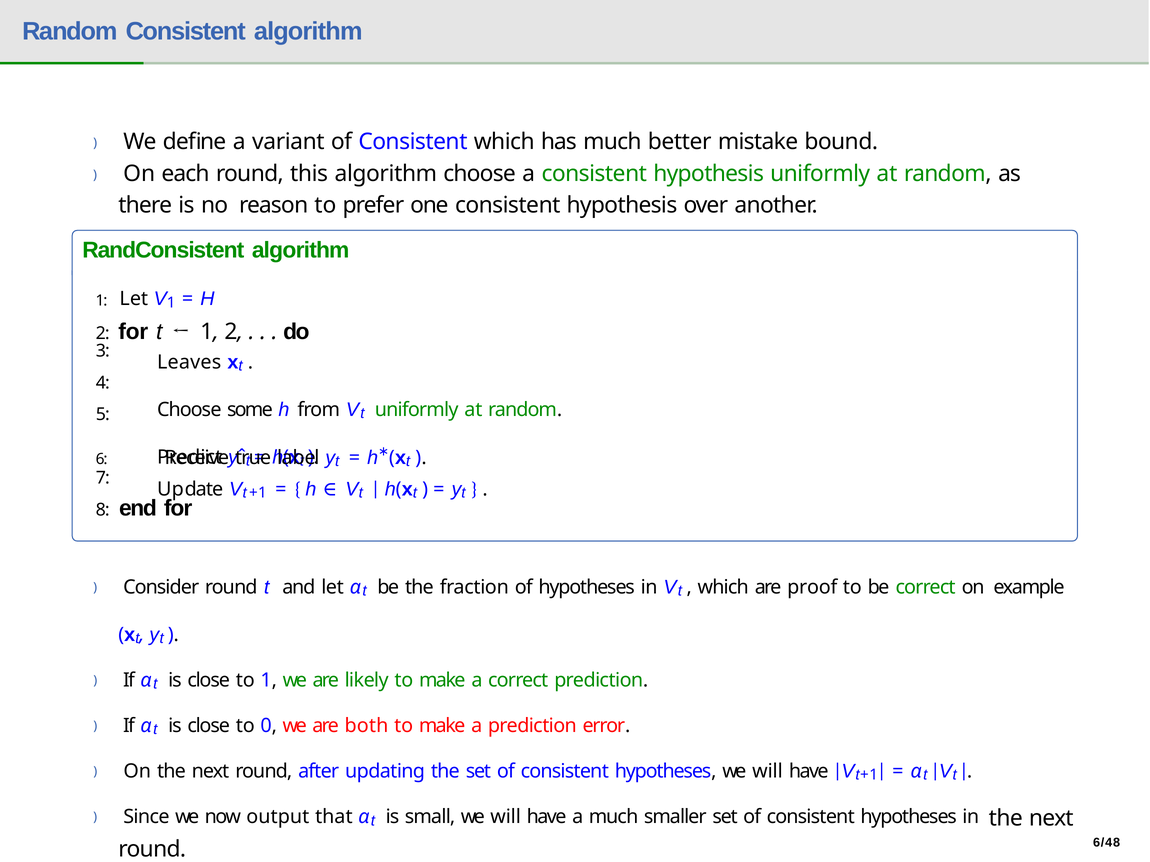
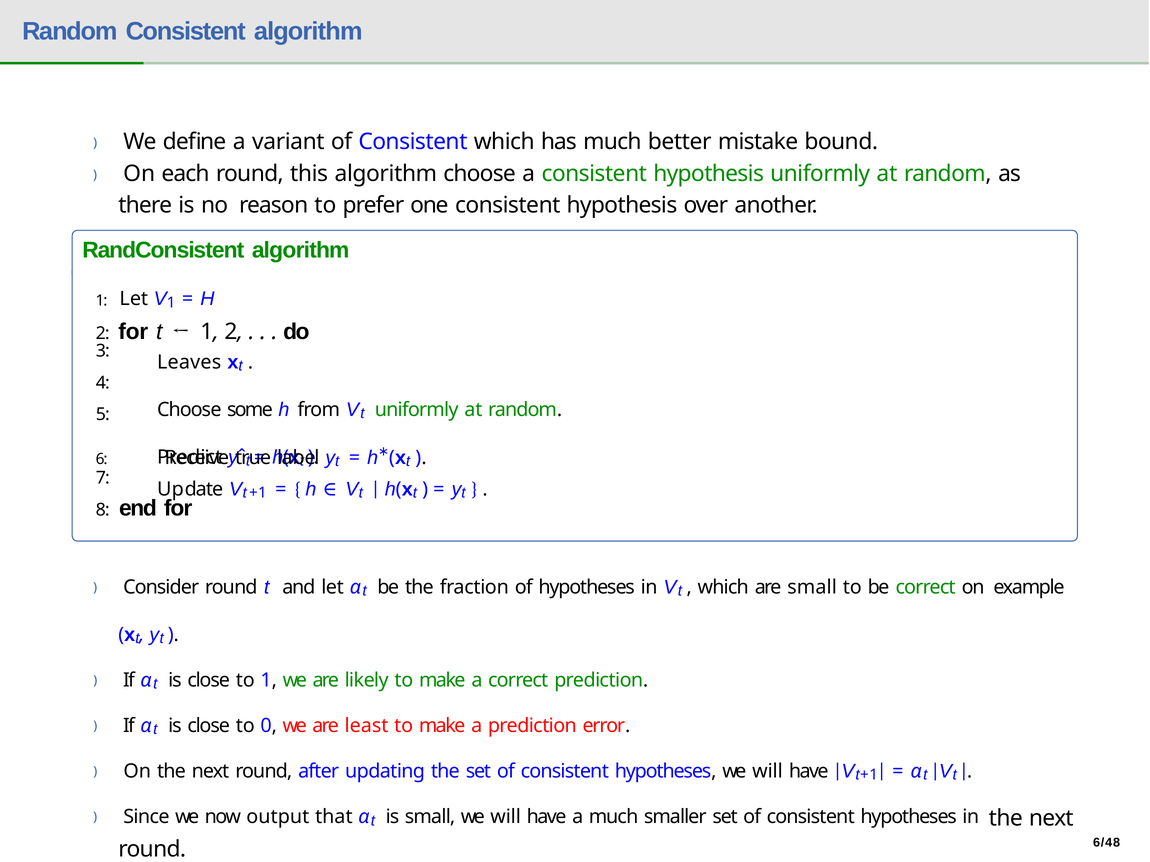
are proof: proof -> small (812, 588)
both: both -> least (367, 726)
